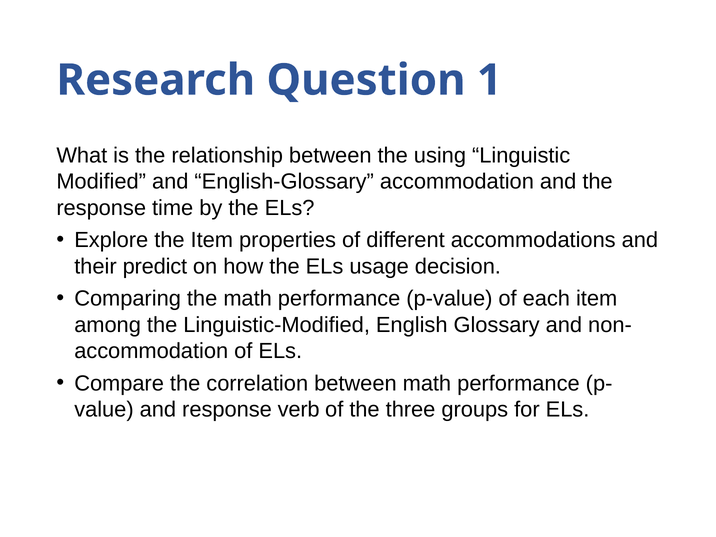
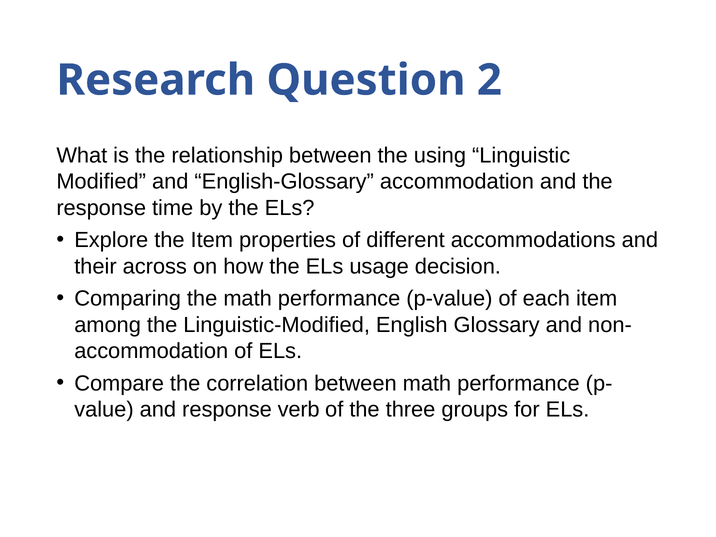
1: 1 -> 2 (489, 80)
predict: predict -> across (155, 266)
